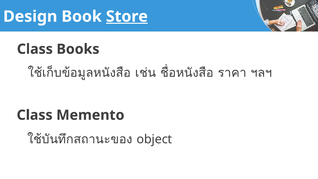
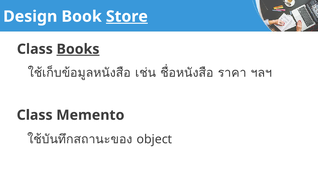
Books underline: none -> present (78, 49)
